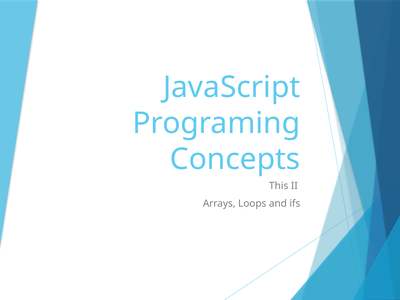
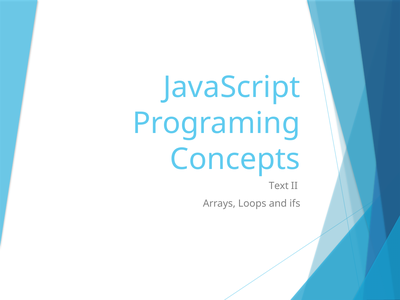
This: This -> Text (279, 186)
